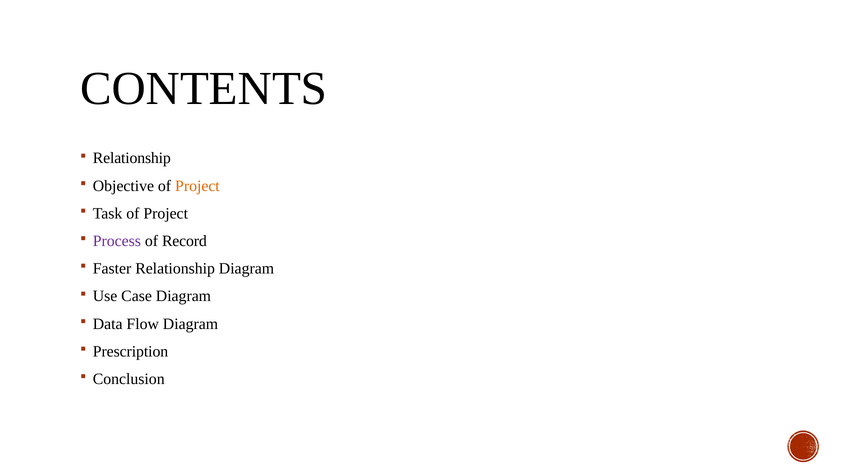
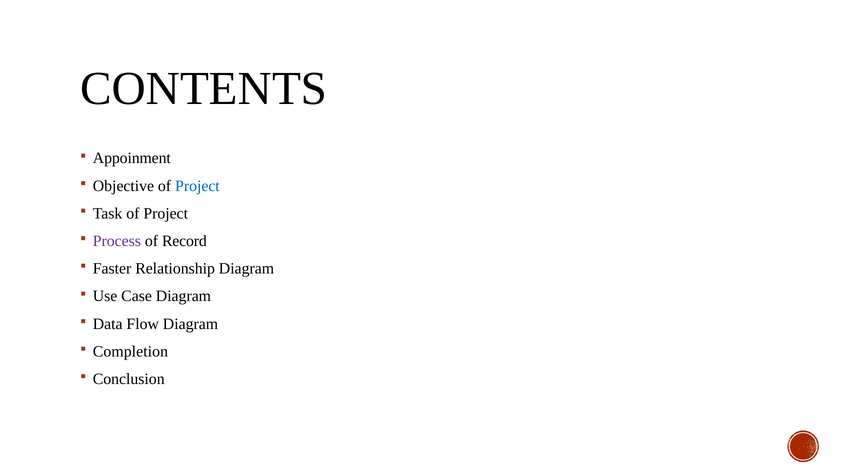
Relationship: Relationship -> Appoinment (132, 158)
Project colour: orange -> blue (197, 186)
Prescription: Prescription -> Completion (130, 351)
